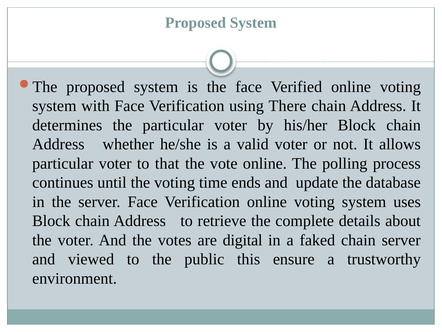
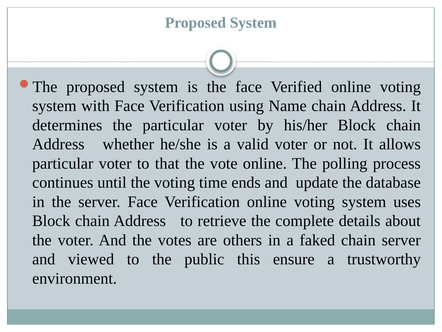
There: There -> Name (288, 106)
digital: digital -> others (243, 240)
